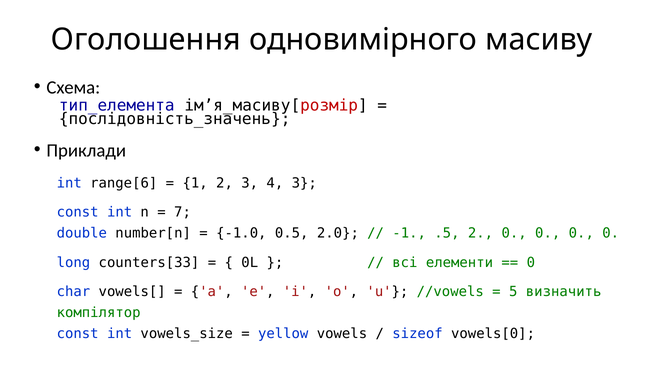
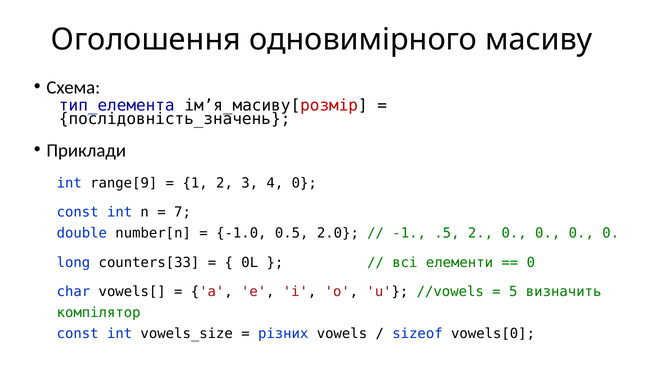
range[6: range[6 -> range[9 (124, 183)
4 3: 3 -> 0 (304, 183)
yellow: yellow -> різних (283, 333)
